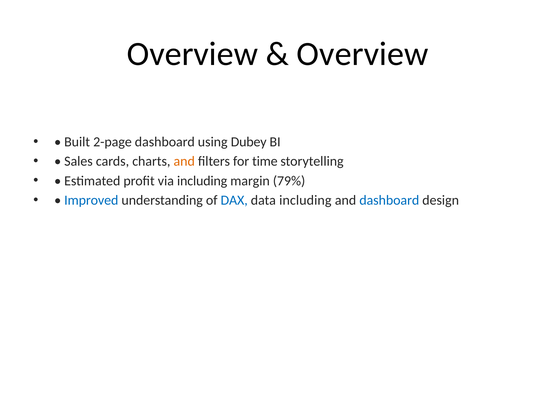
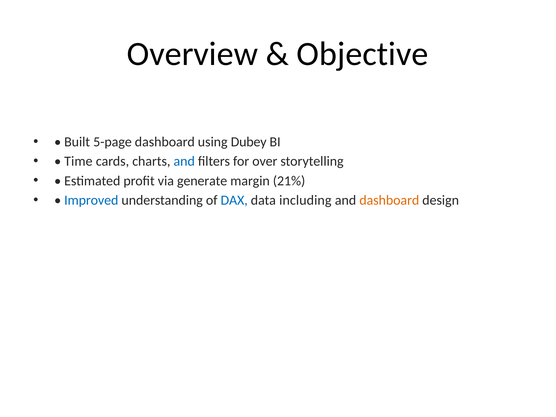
Overview: Overview -> Objective (363, 54)
2-page: 2-page -> 5-page (112, 142)
Sales: Sales -> Time (78, 161)
and colour: orange -> blue (184, 161)
time: time -> over (265, 161)
via including: including -> generate (202, 181)
79%: 79% -> 21% (289, 181)
dashboard colour: blue -> orange (389, 200)
